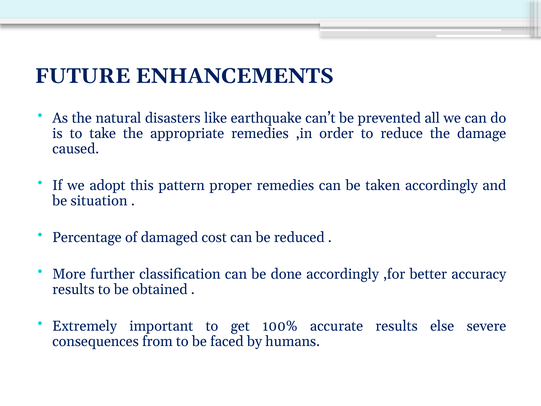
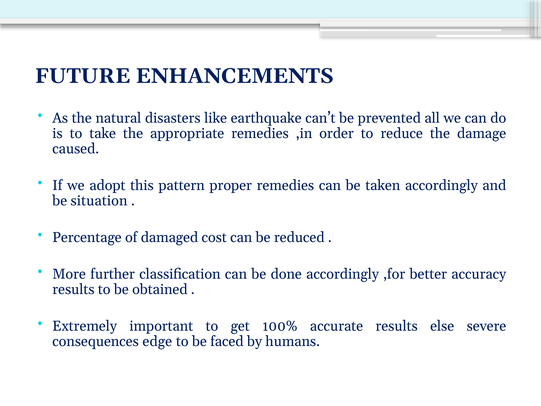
from: from -> edge (157, 341)
